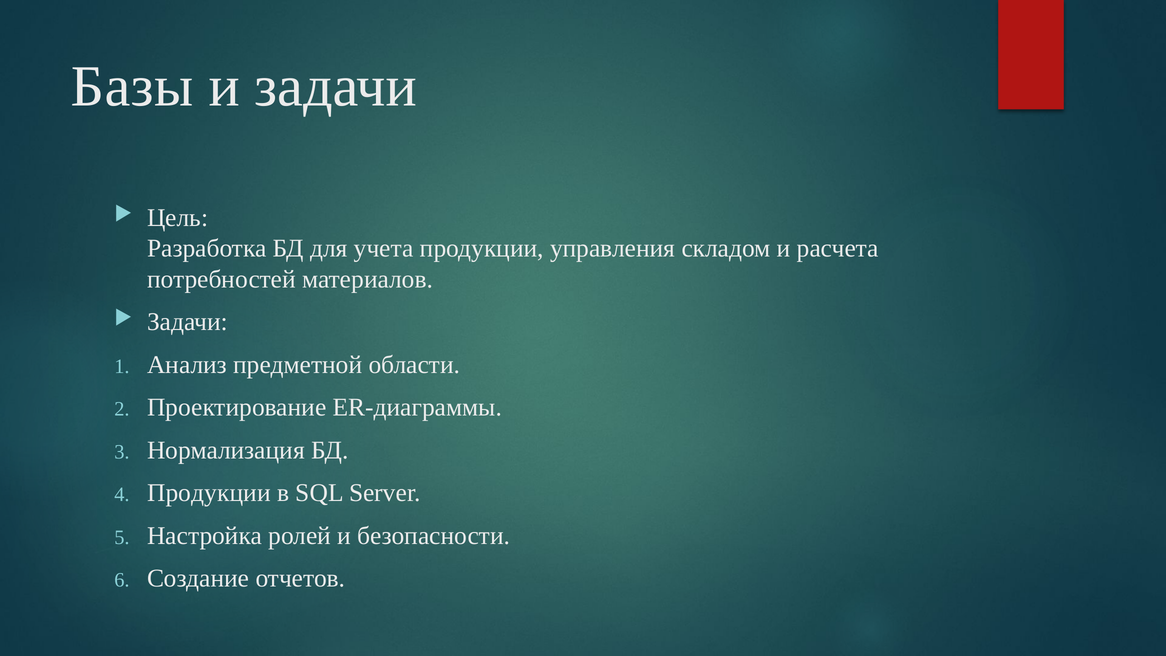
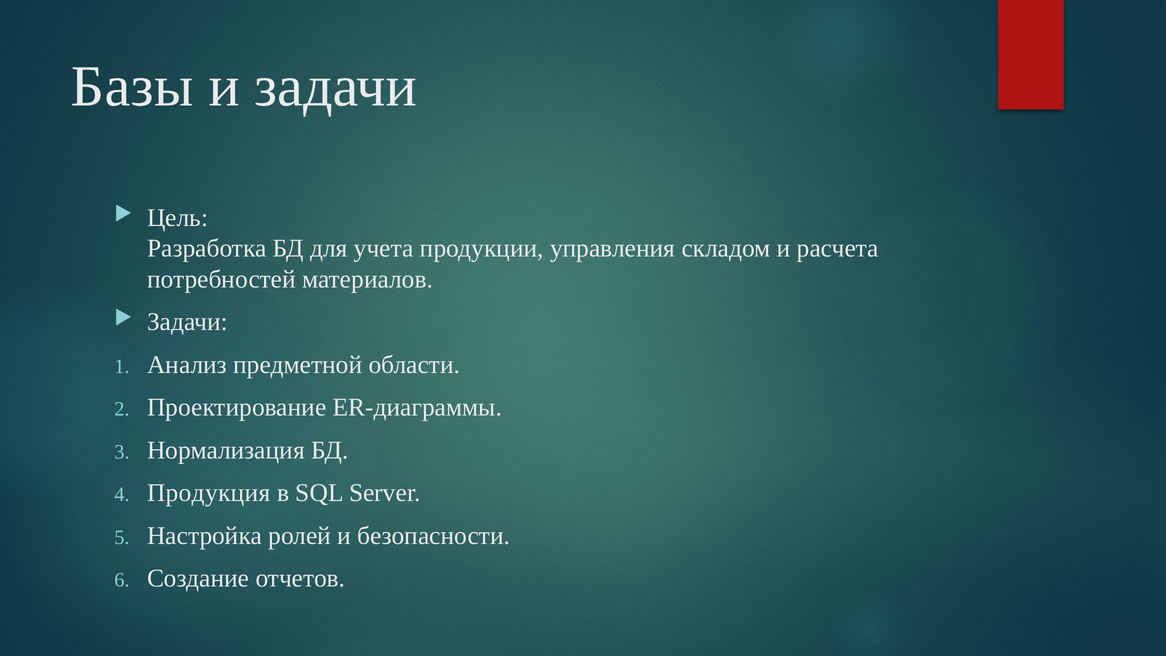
Продукции: Продукции -> Продукция (209, 493)
